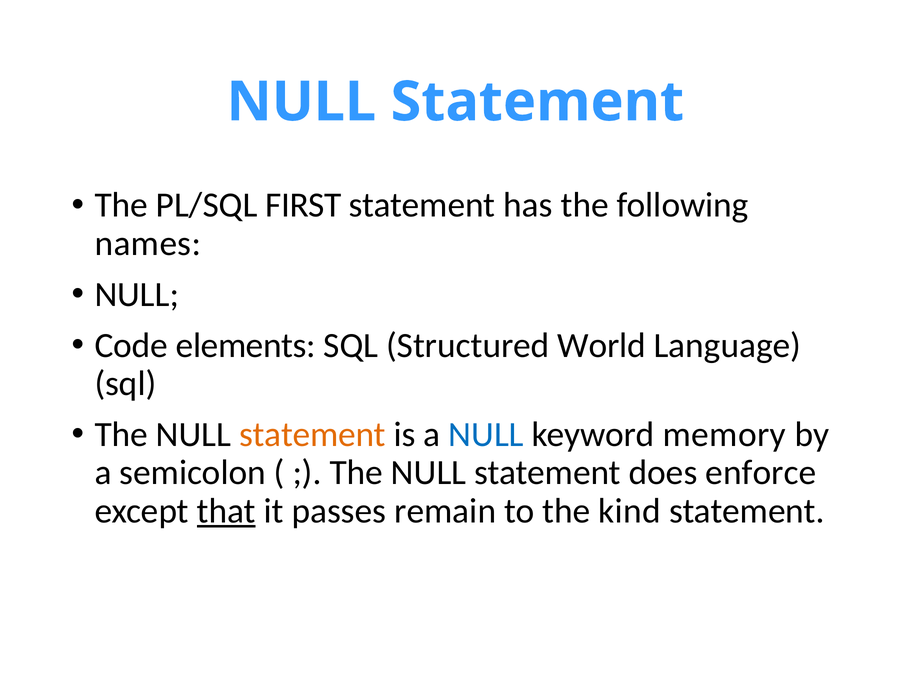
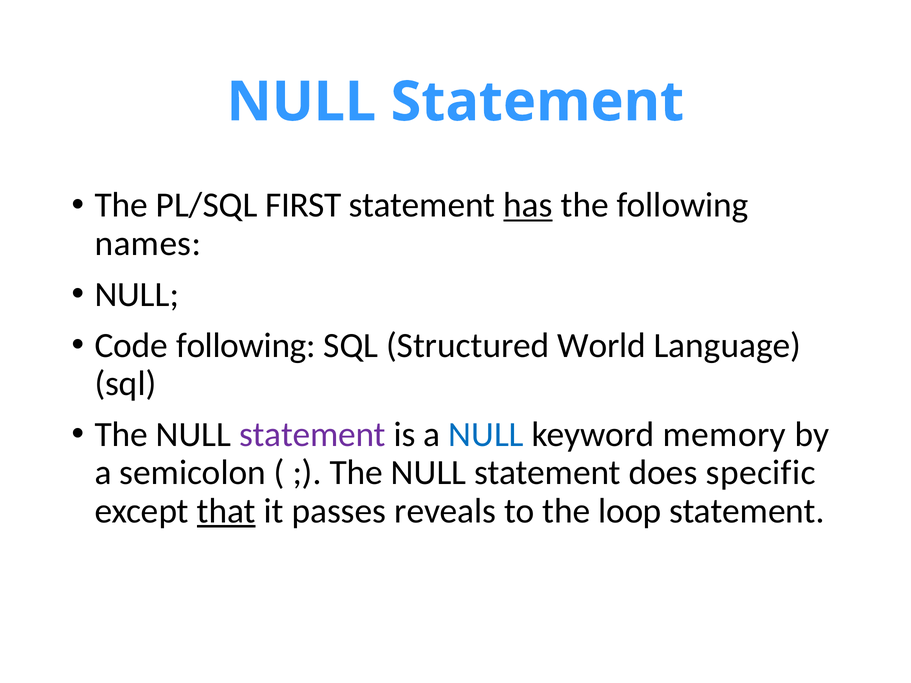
has underline: none -> present (528, 205)
Code elements: elements -> following (246, 345)
statement colour: orange -> purple (312, 435)
enforce: enforce -> specific (761, 473)
remain: remain -> reveals (445, 511)
kind: kind -> loop (630, 511)
